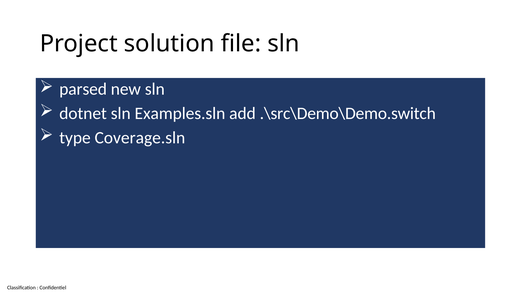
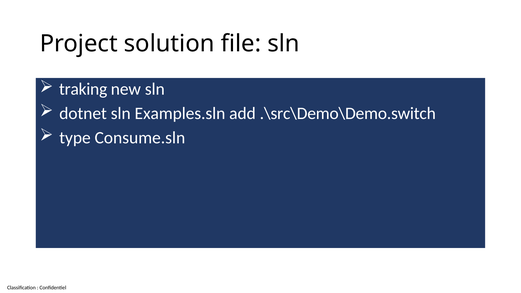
parsed: parsed -> traking (83, 89)
Coverage.sln: Coverage.sln -> Consume.sln (140, 138)
